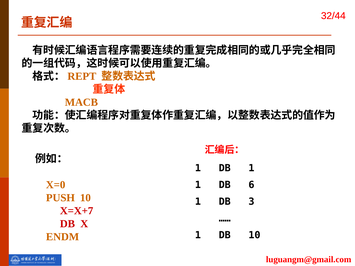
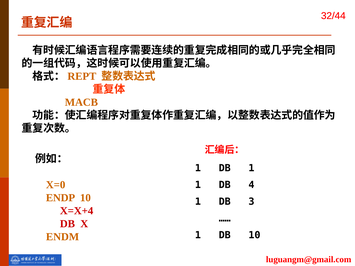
6: 6 -> 4 (251, 185)
PUSH: PUSH -> ENDP (60, 198)
X=X+7: X=X+7 -> X=X+4 (77, 211)
